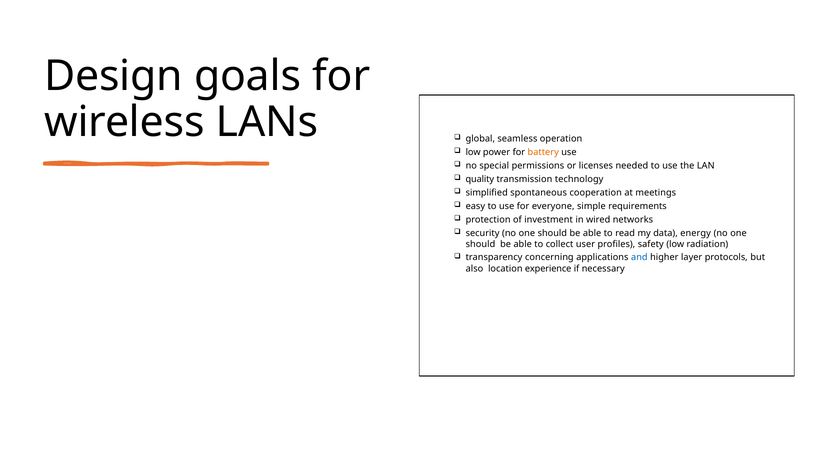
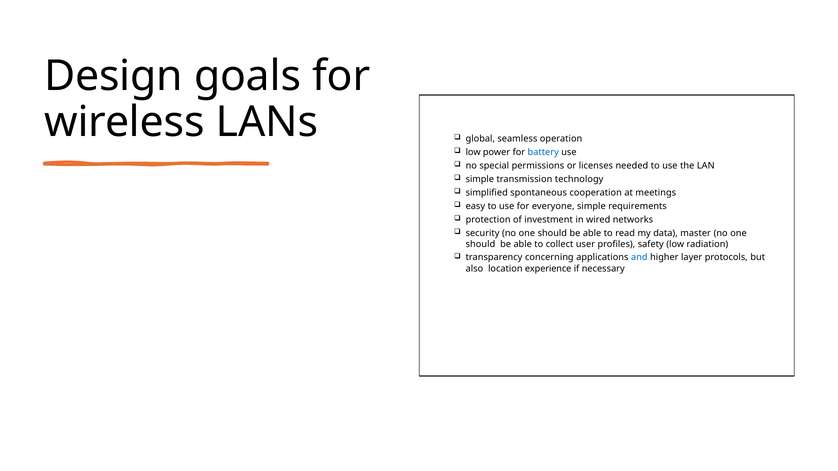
battery colour: orange -> blue (543, 152)
quality: quality -> simple (480, 179)
energy: energy -> master (696, 233)
